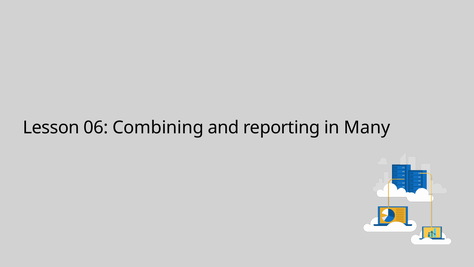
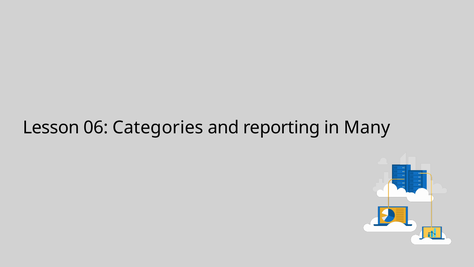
Combining: Combining -> Categories (158, 128)
